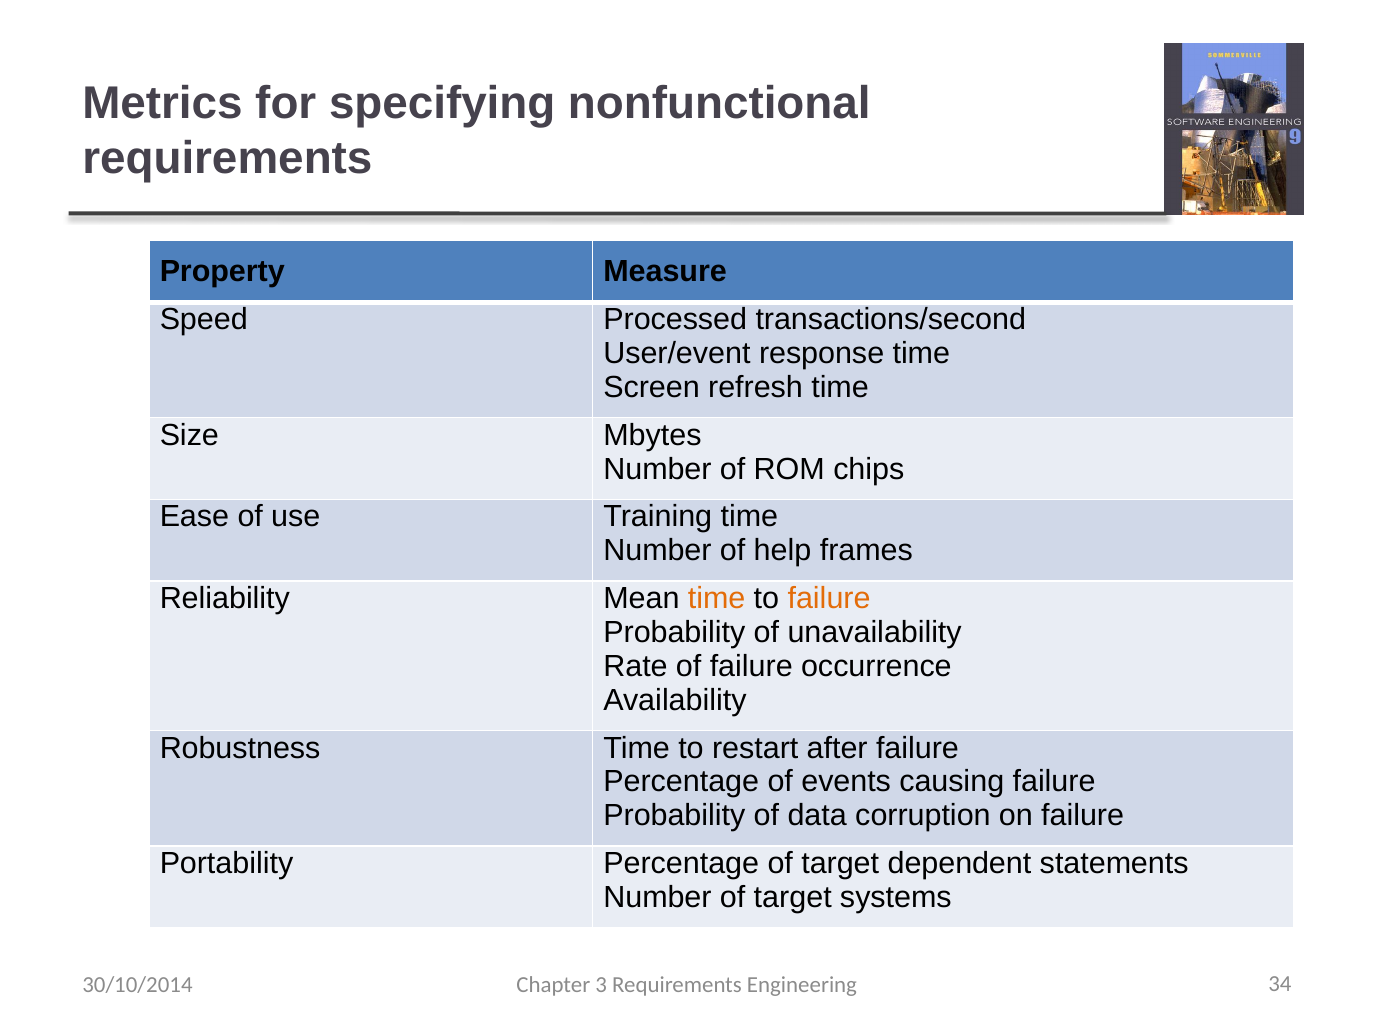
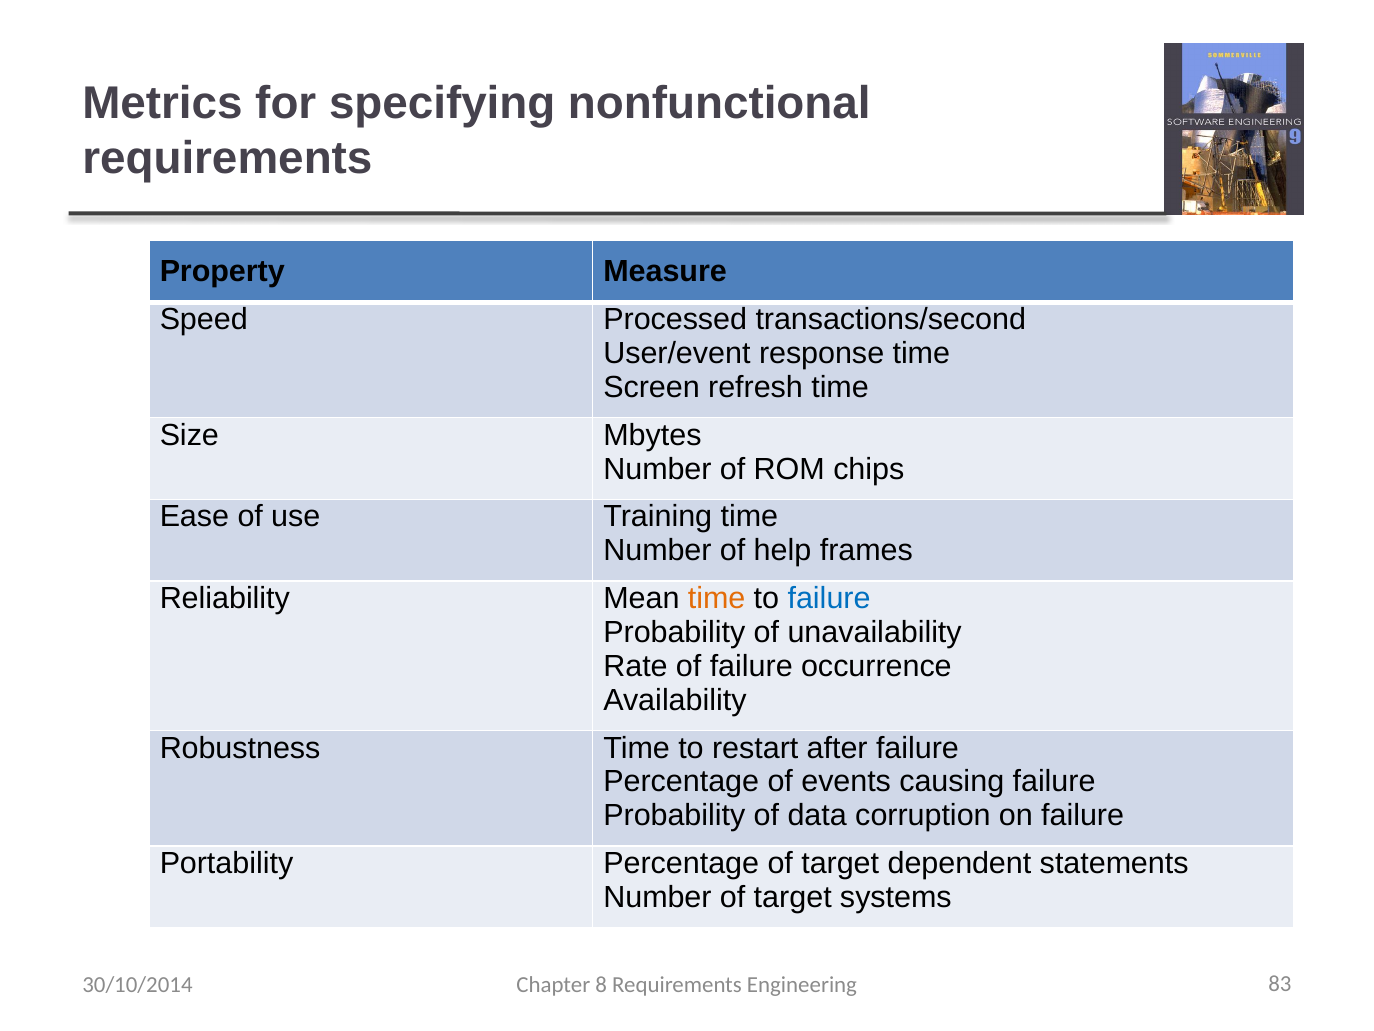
failure colour: orange -> blue (829, 598)
3: 3 -> 8 (601, 984)
34: 34 -> 83 (1280, 984)
